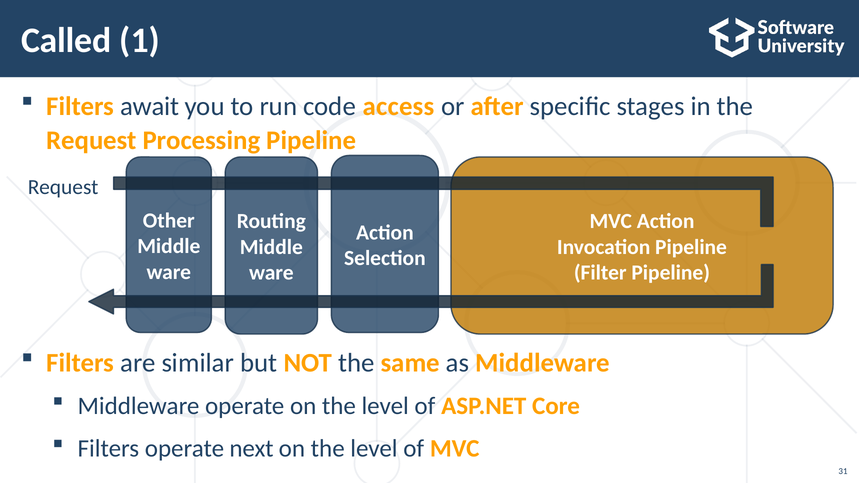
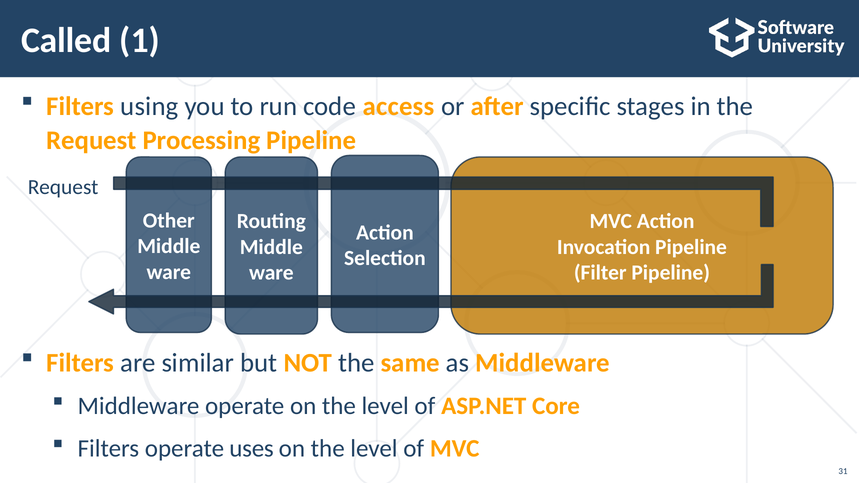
await: await -> using (149, 106)
next: next -> uses (252, 449)
